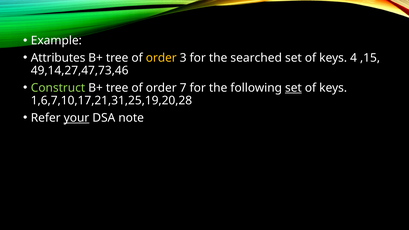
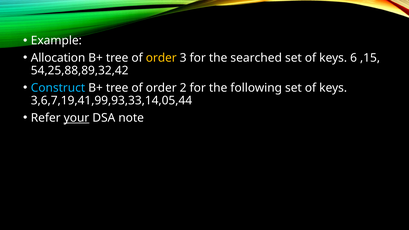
Attributes: Attributes -> Allocation (58, 58)
4: 4 -> 6 (354, 58)
49,14,27,47,73,46: 49,14,27,47,73,46 -> 54,25,88,89,32,42 (80, 71)
Construct colour: light green -> light blue (58, 88)
7: 7 -> 2 (183, 88)
set underline: present -> none (293, 88)
1,6,7,10,17,21,31,25,19,20,28: 1,6,7,10,17,21,31,25,19,20,28 -> 3,6,7,19,41,99,93,33,14,05,44 (111, 101)
